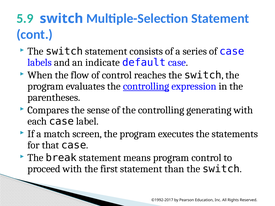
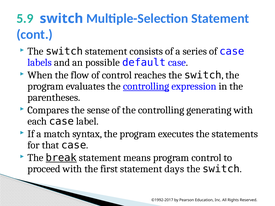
indicate: indicate -> possible (103, 63)
screen: screen -> syntax (87, 134)
break underline: none -> present (61, 158)
than: than -> days (174, 169)
